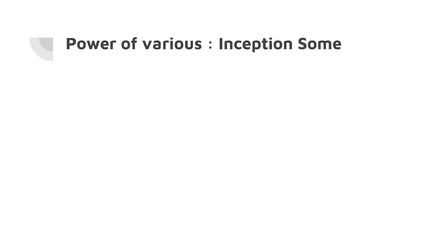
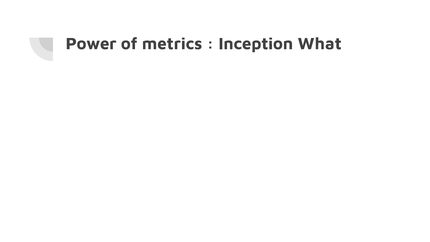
various: various -> metrics (172, 44)
Some: Some -> What (320, 44)
